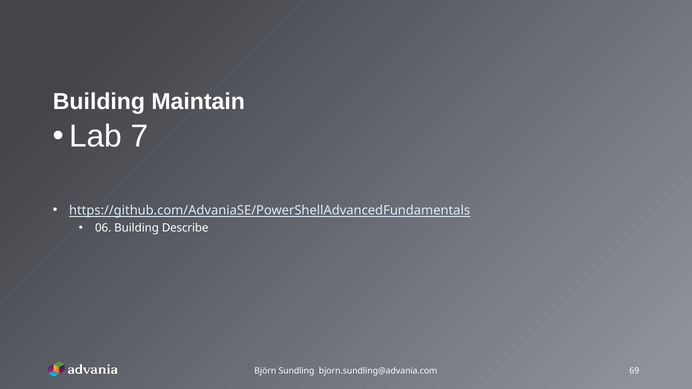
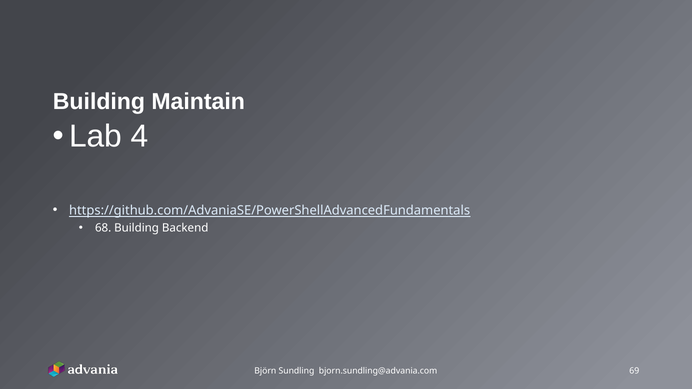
7: 7 -> 4 (140, 136)
06: 06 -> 68 (103, 228)
Describe: Describe -> Backend (185, 228)
